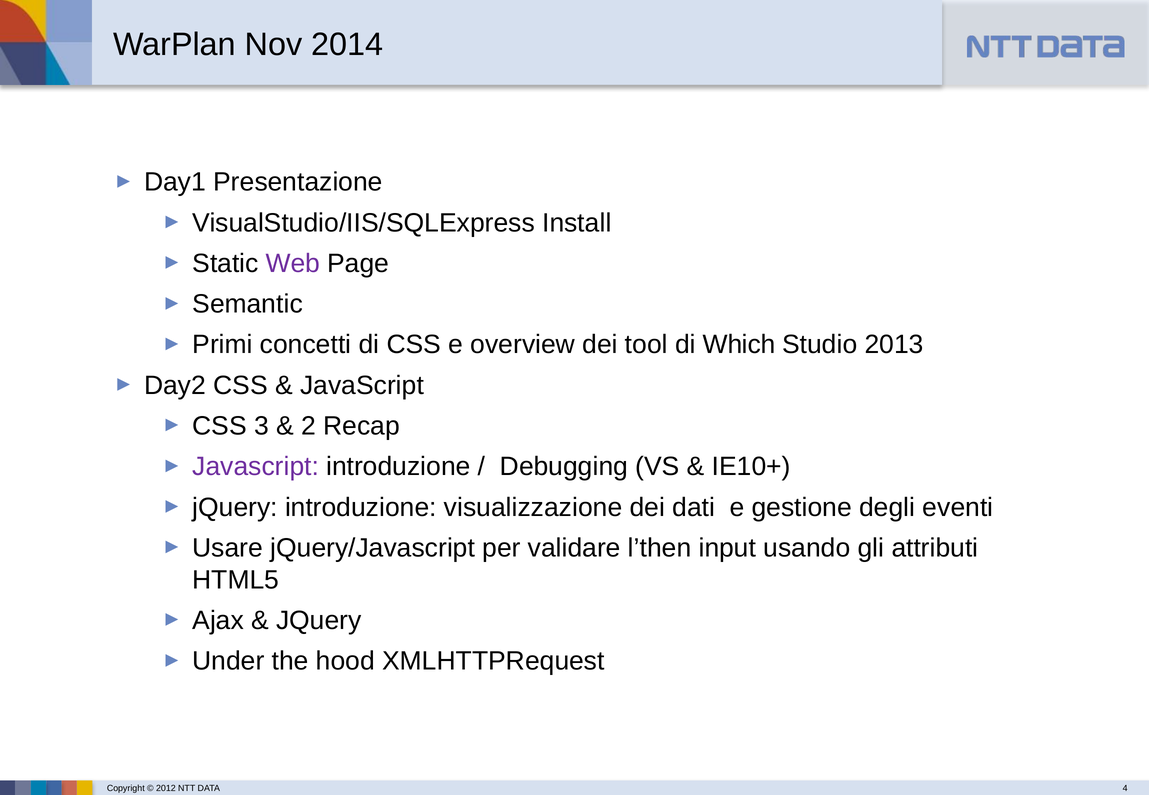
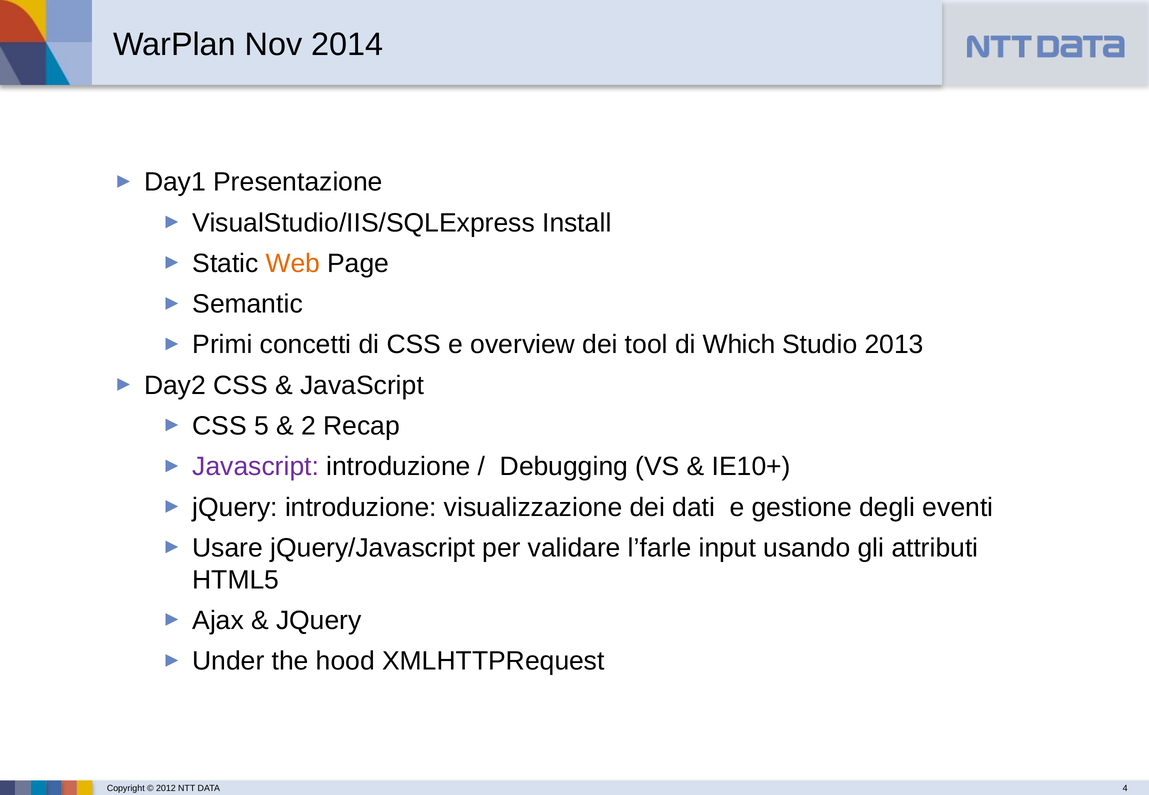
Web colour: purple -> orange (293, 264)
3: 3 -> 5 (262, 426)
l’then: l’then -> l’farle (660, 548)
